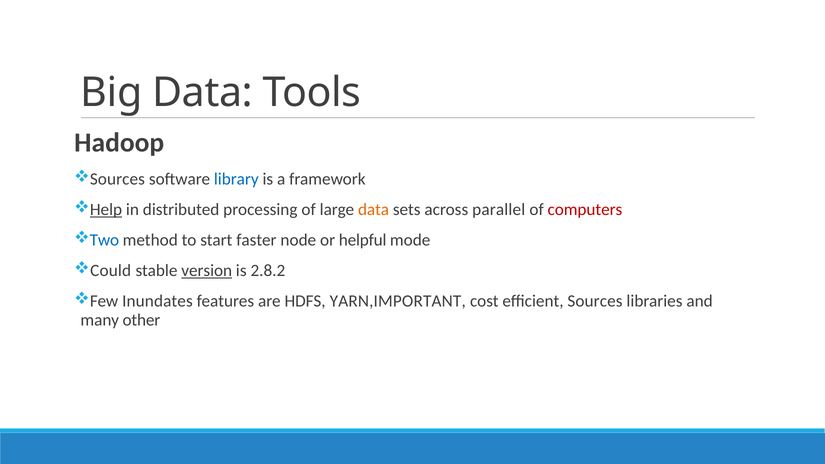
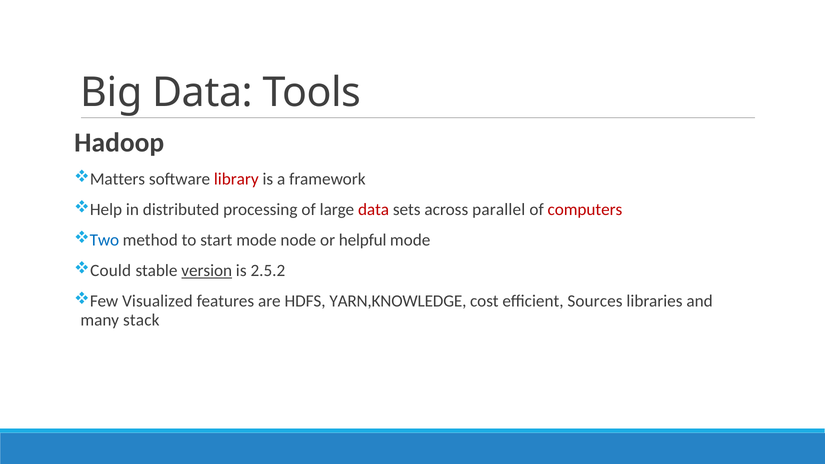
Sources: Sources -> Matters (117, 179)
library colour: blue -> red (236, 179)
Help underline: present -> none (106, 210)
data colour: orange -> red (374, 210)
start faster: faster -> mode (256, 240)
2.8.2: 2.8.2 -> 2.5.2 (268, 271)
Inundates: Inundates -> Visualized (157, 301)
YARN,IMPORTANT: YARN,IMPORTANT -> YARN,KNOWLEDGE (398, 301)
other: other -> stack (141, 320)
